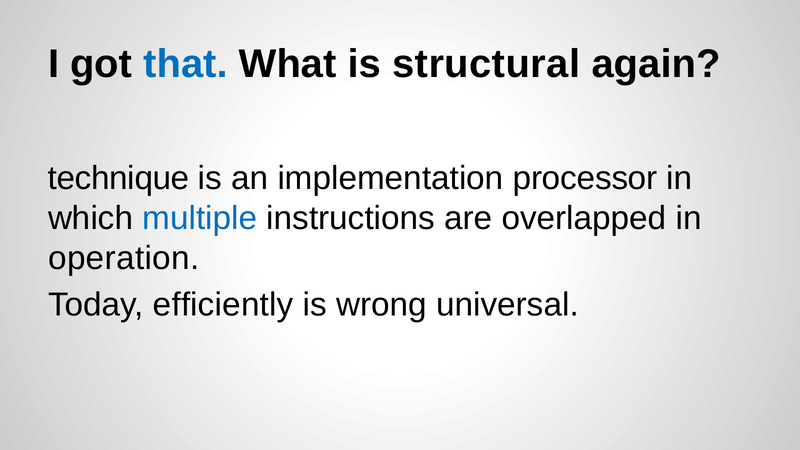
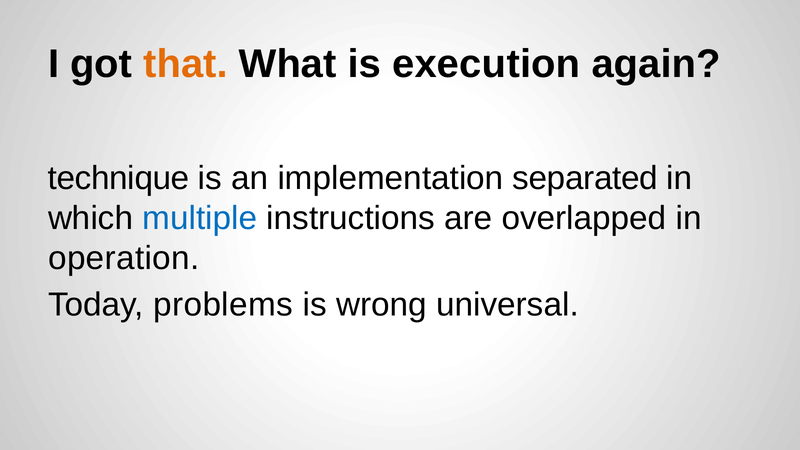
that colour: blue -> orange (186, 64)
structural: structural -> execution (486, 64)
processor: processor -> separated (585, 178)
efficiently: efficiently -> problems (223, 305)
